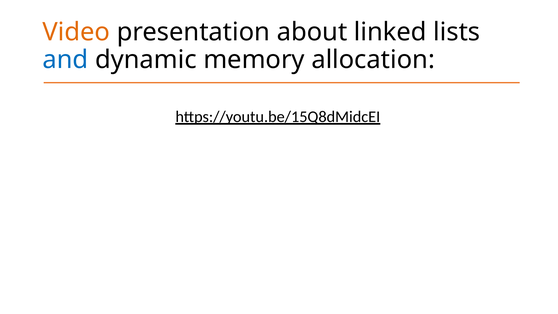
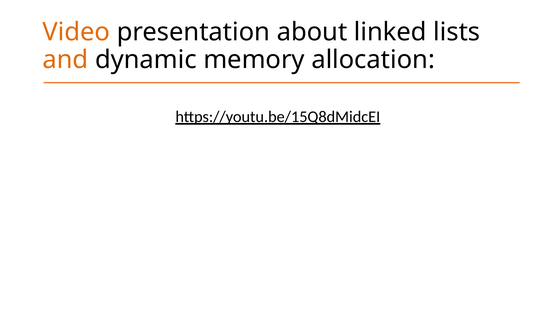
and colour: blue -> orange (65, 60)
